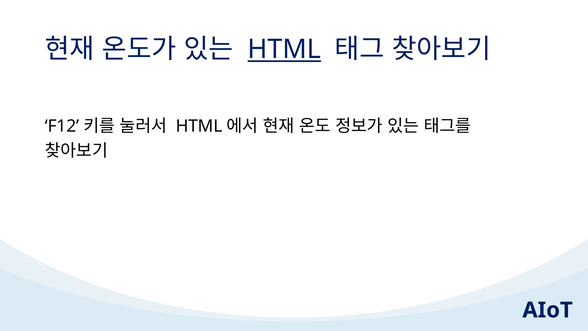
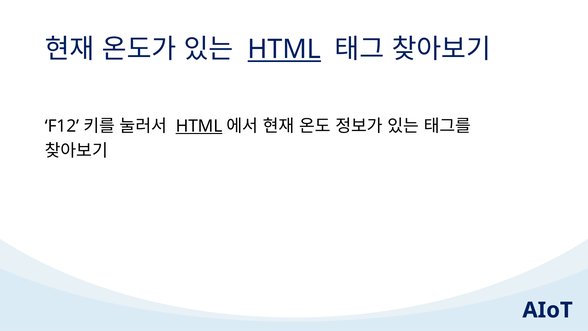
HTML underline: none -> present (199, 126)
